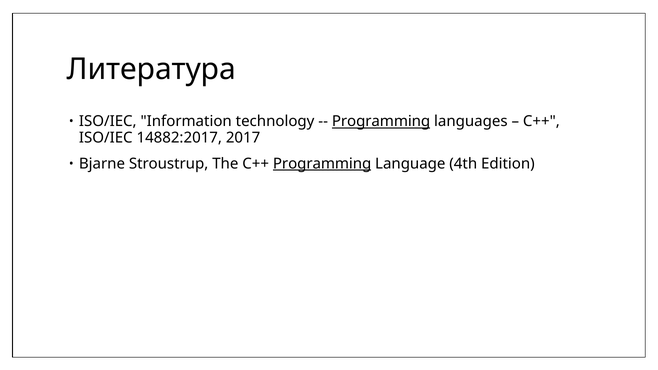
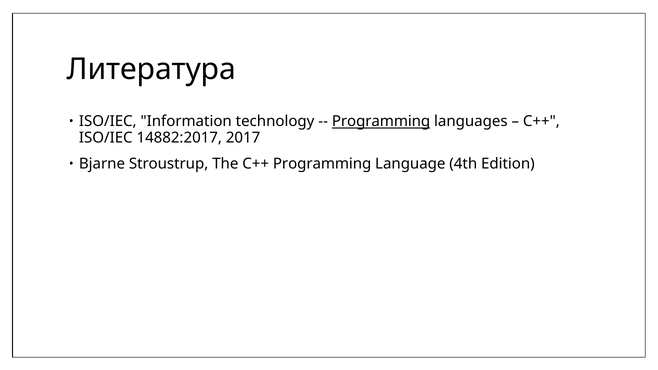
Programming underline: present -> none (322, 164)
